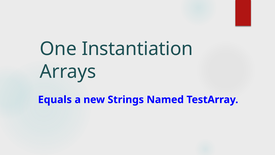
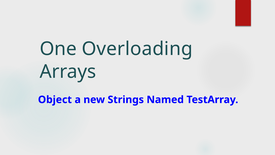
Instantiation: Instantiation -> Overloading (137, 49)
Equals: Equals -> Object (55, 99)
